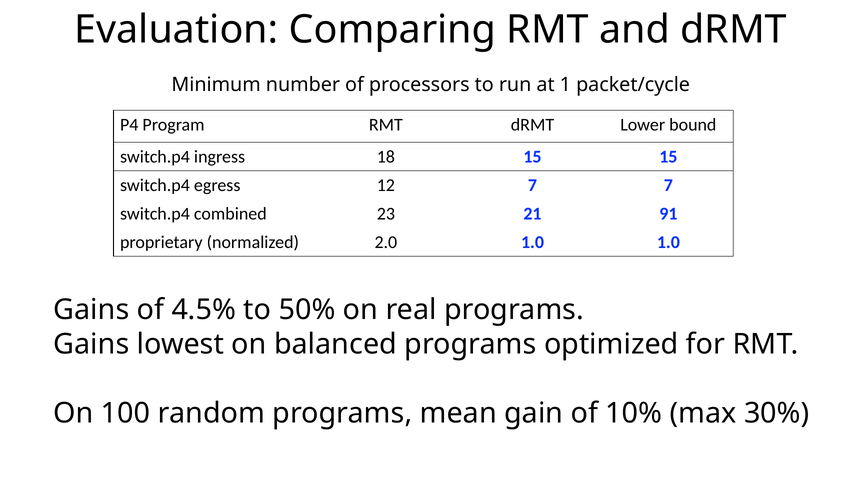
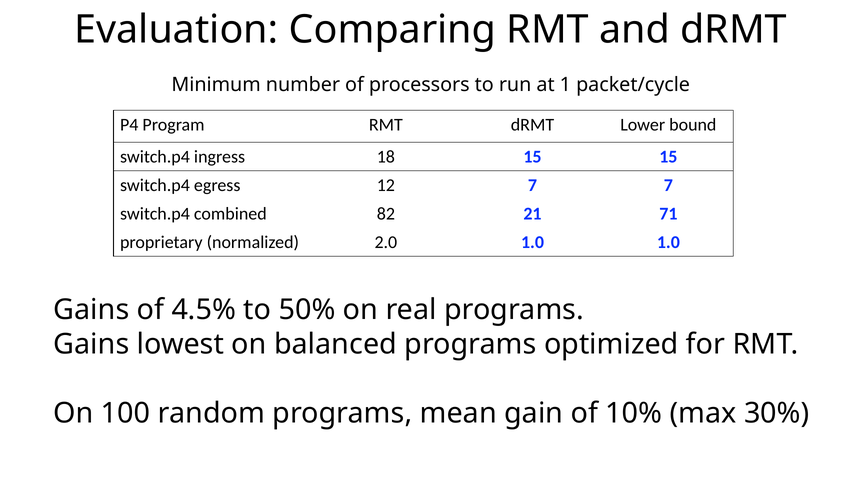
23: 23 -> 82 (386, 214)
91: 91 -> 71 (668, 214)
